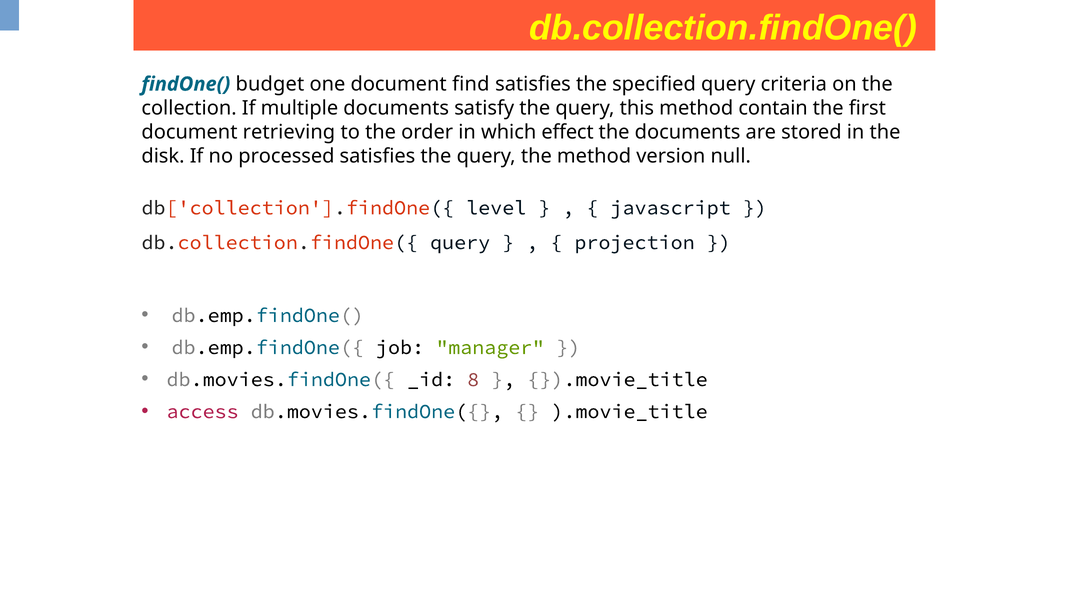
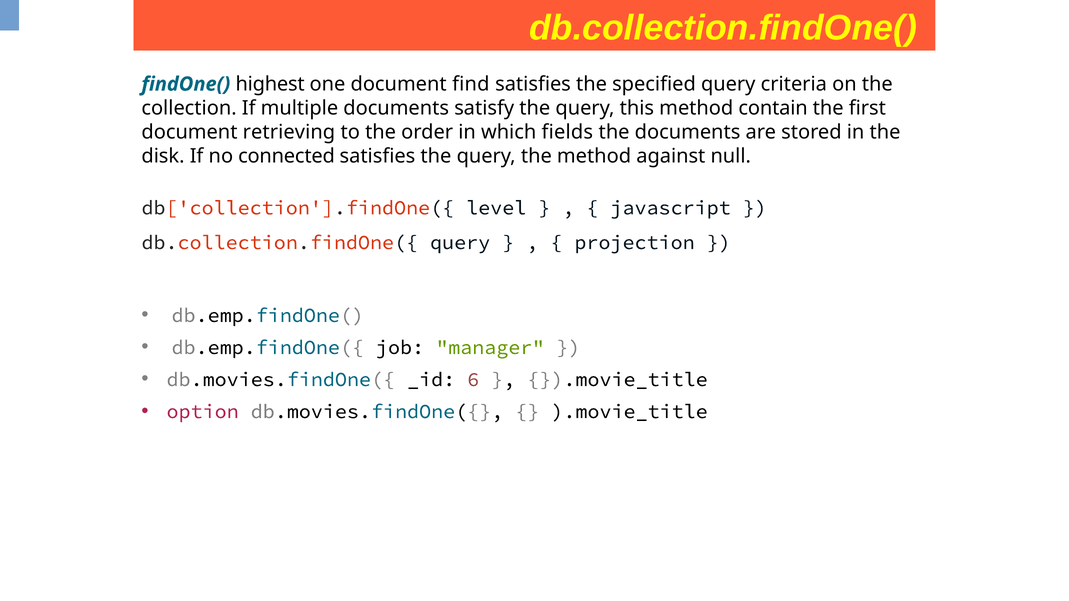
budget: budget -> highest (270, 84)
effect: effect -> fields (567, 132)
processed: processed -> connected (286, 156)
version: version -> against (671, 156)
8: 8 -> 6 (473, 380)
access: access -> option (203, 412)
